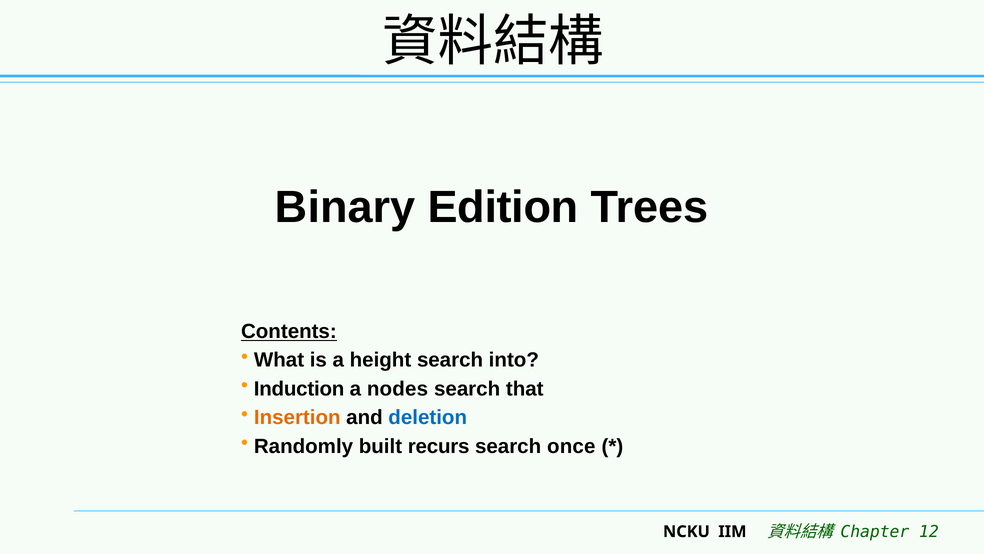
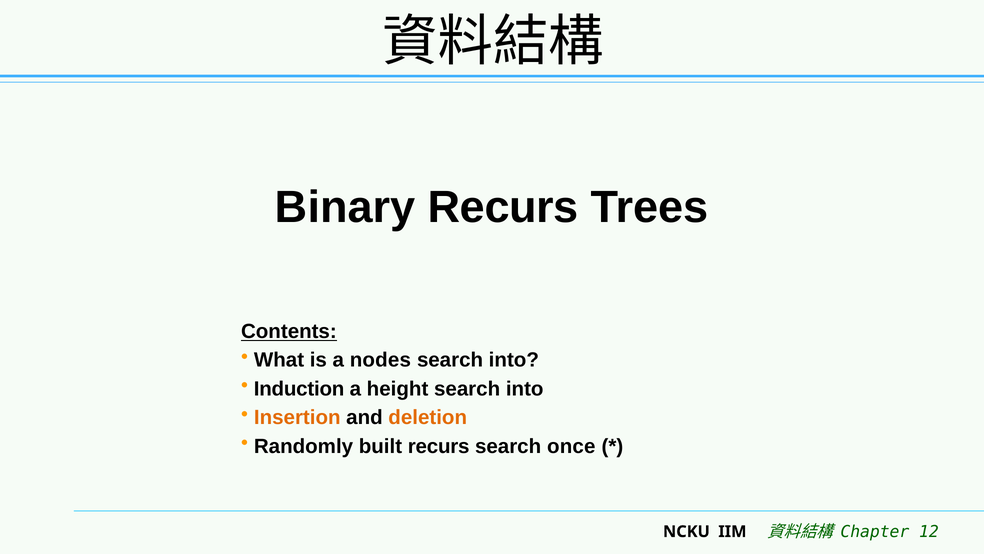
Binary Edition: Edition -> Recurs (503, 207)
height: height -> nodes (380, 360)
nodes: nodes -> height (398, 388)
that: that -> into (525, 388)
deletion colour: blue -> orange (428, 417)
